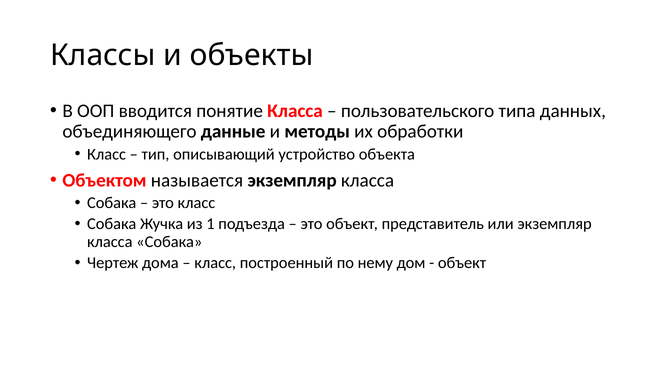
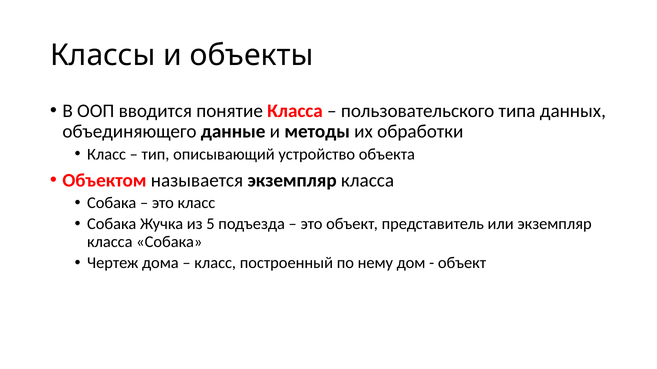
1: 1 -> 5 (210, 224)
